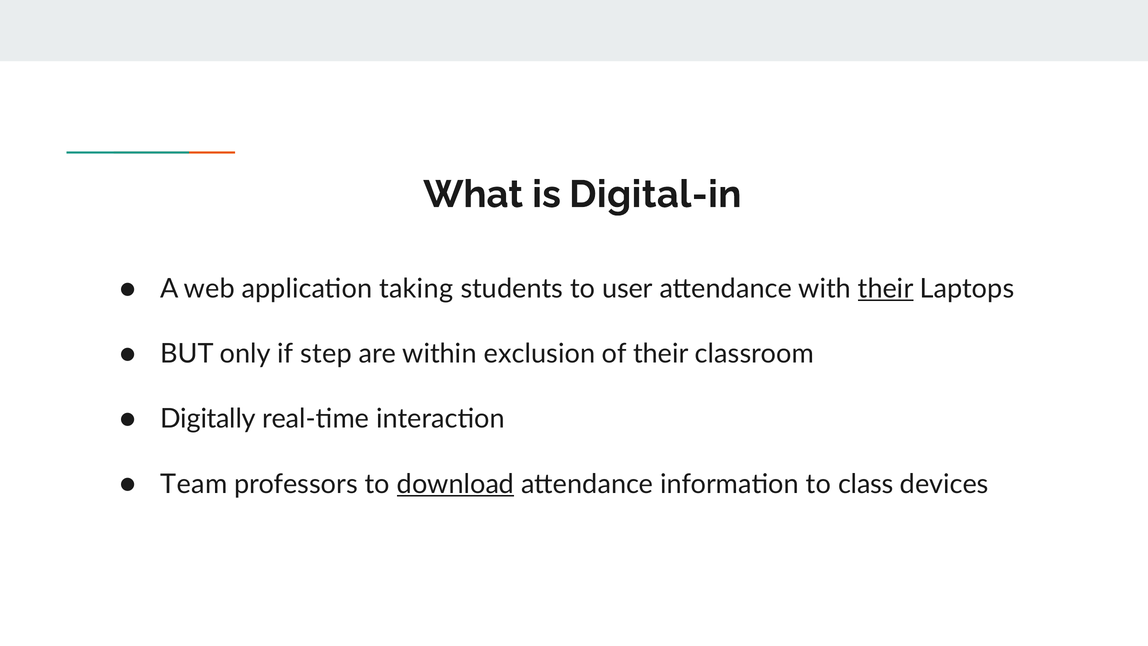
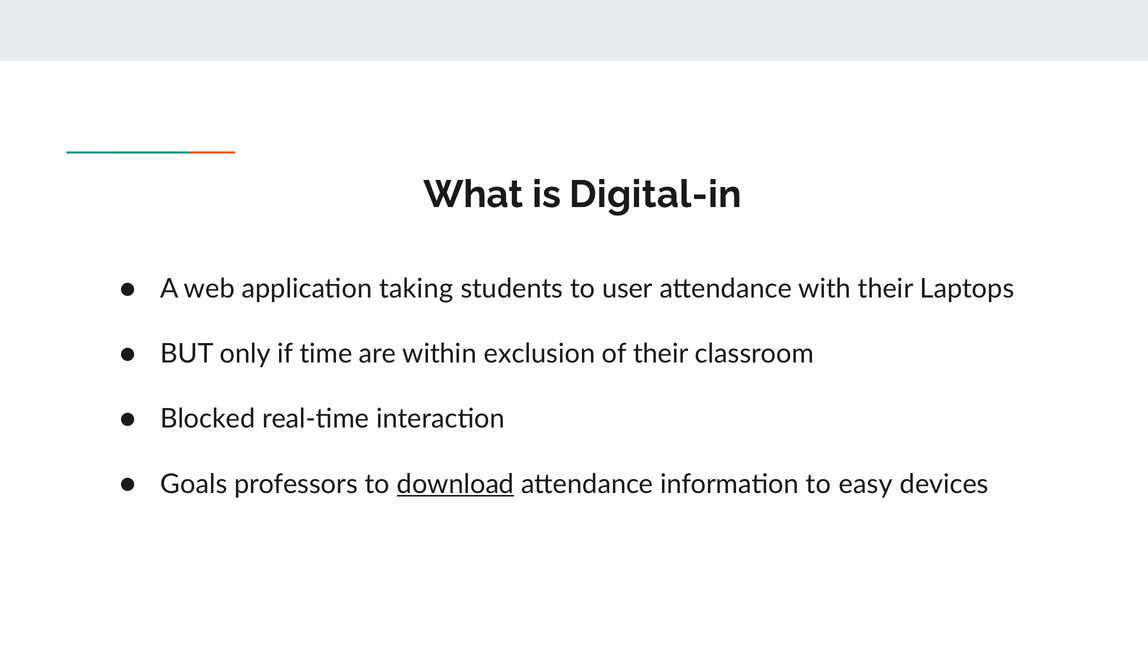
their underline: present -> none (886, 289)
step: step -> time (326, 354)
Digitally: Digitally -> Blocked (208, 419)
Team: Team -> Goals (194, 484)
class: class -> easy (866, 484)
